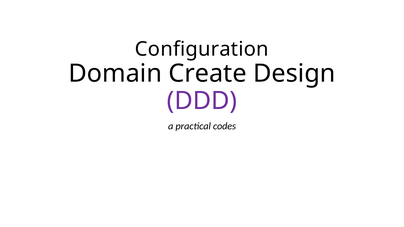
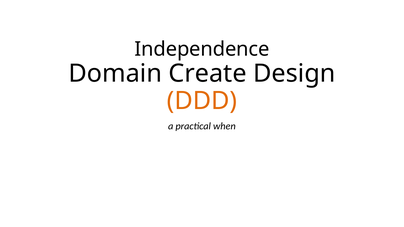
Configuration: Configuration -> Independence (202, 49)
DDD colour: purple -> orange (202, 101)
codes: codes -> when (224, 126)
